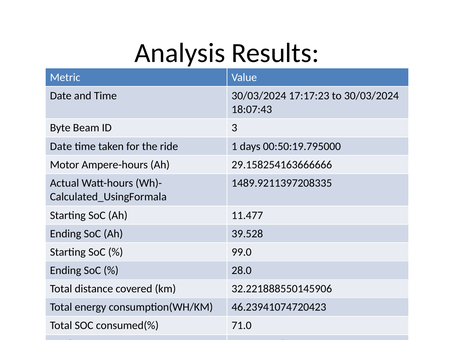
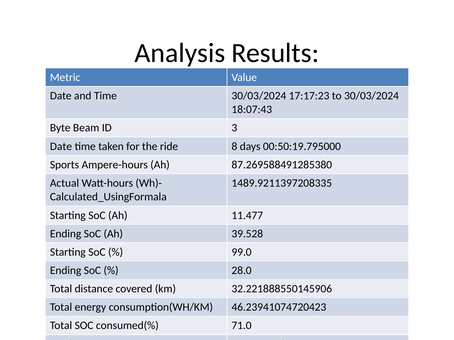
1: 1 -> 8 (234, 147)
Motor: Motor -> Sports (65, 165)
29.158254163666666: 29.158254163666666 -> 87.269588491285380 (282, 165)
